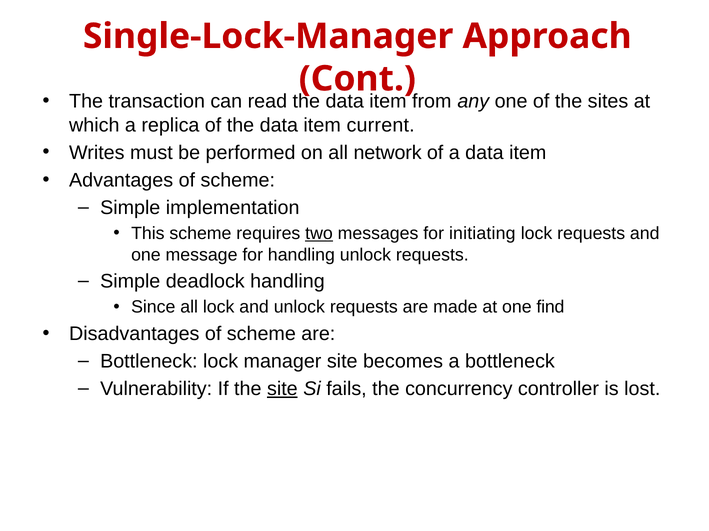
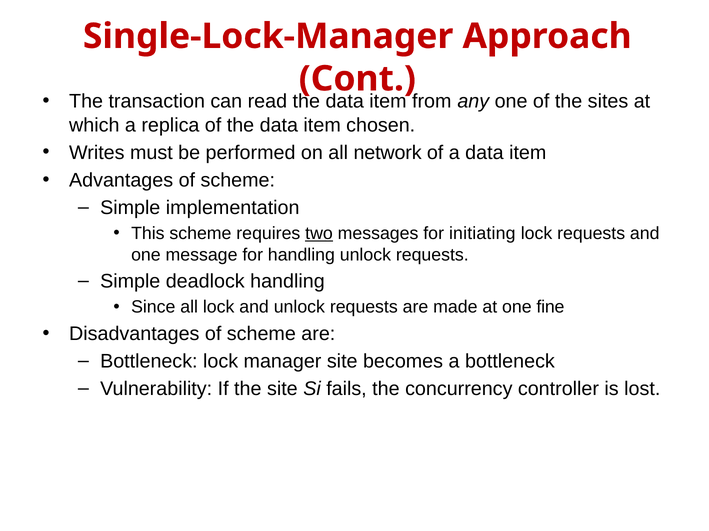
current: current -> chosen (381, 125)
find: find -> fine (550, 308)
site underline: present -> none (282, 389)
